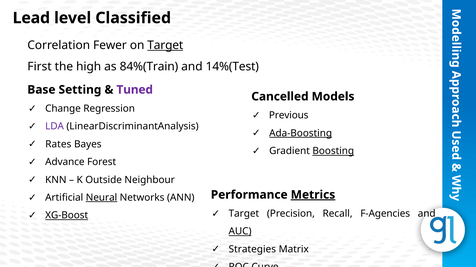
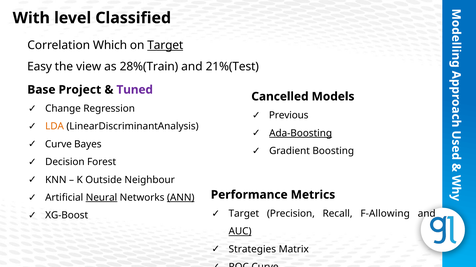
Lead: Lead -> With (31, 18)
Fewer: Fewer -> Which (110, 45)
First: First -> Easy (40, 67)
high: high -> view (89, 67)
84%(Train: 84%(Train -> 28%(Train (149, 67)
14%(Test: 14%(Test -> 21%(Test (232, 67)
Setting: Setting -> Project (80, 90)
LDA colour: purple -> orange (55, 127)
Rates: Rates -> Curve (58, 145)
Boosting underline: present -> none (333, 151)
Advance: Advance -> Decision (65, 162)
Metrics underline: present -> none (313, 195)
ANN underline: none -> present (181, 198)
F-Agencies: F-Agencies -> F-Allowing (385, 214)
XG-Boost underline: present -> none (67, 216)
